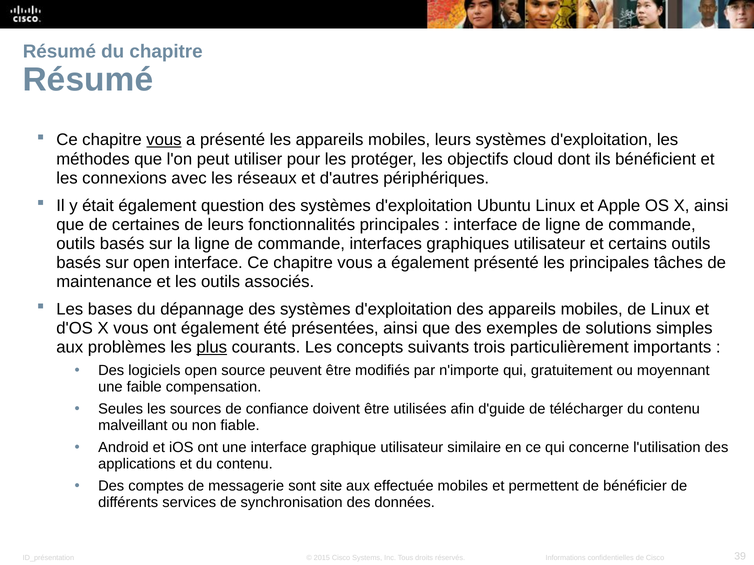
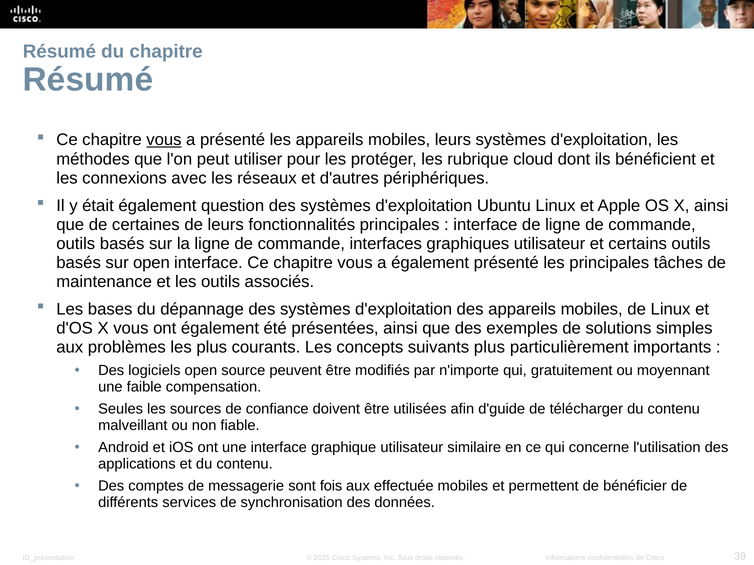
objectifs: objectifs -> rubrique (478, 159)
plus underline: present -> none (212, 348)
suivants trois: trois -> plus (489, 348)
site: site -> fois (331, 486)
